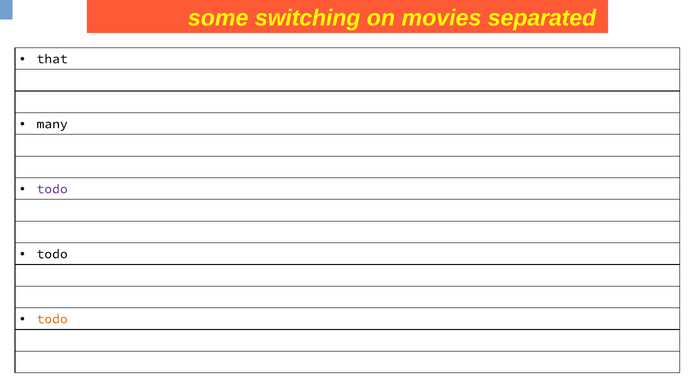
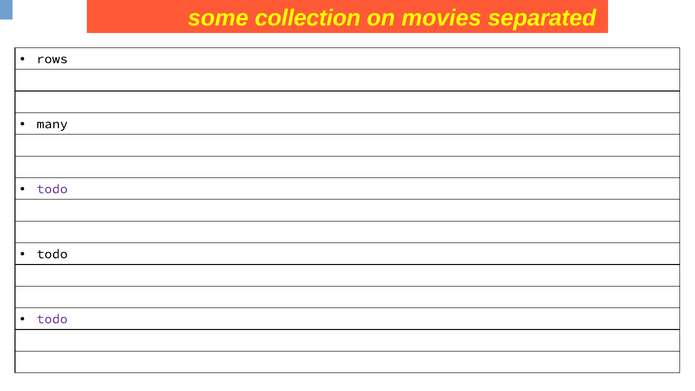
switching: switching -> collection (308, 18)
that: that -> rows (52, 59)
todo colour: orange -> purple (52, 319)
